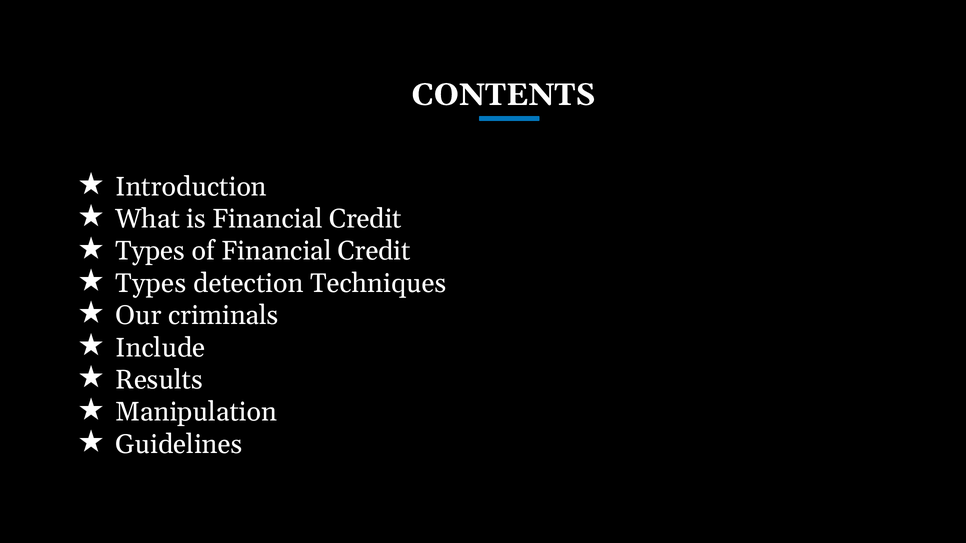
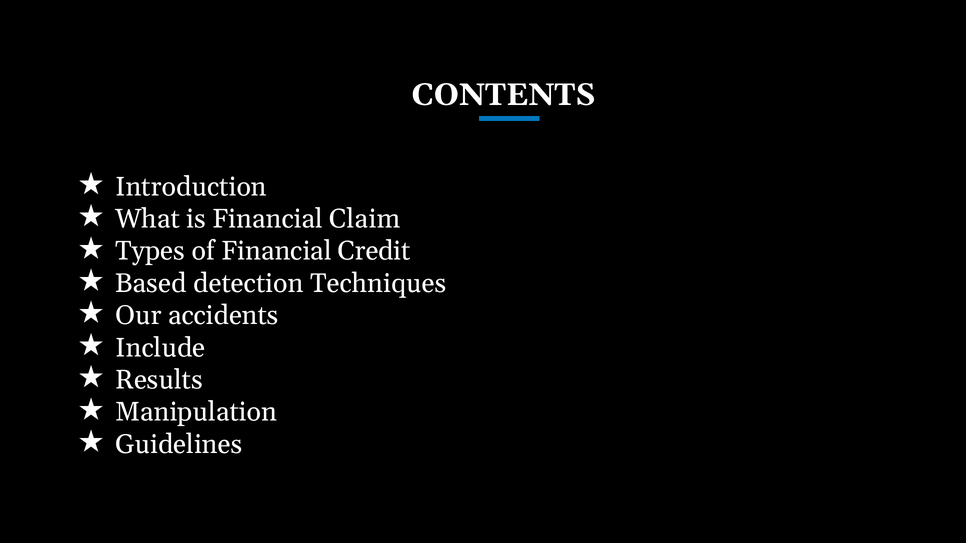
is Financial Credit: Credit -> Claim (365, 219)
Types: Types -> Based (151, 283)
criminals: criminals -> accidents (223, 316)
